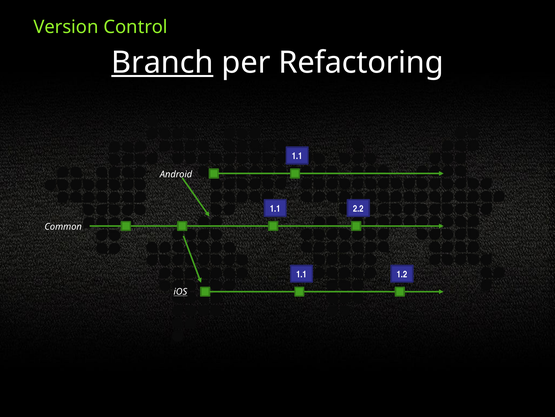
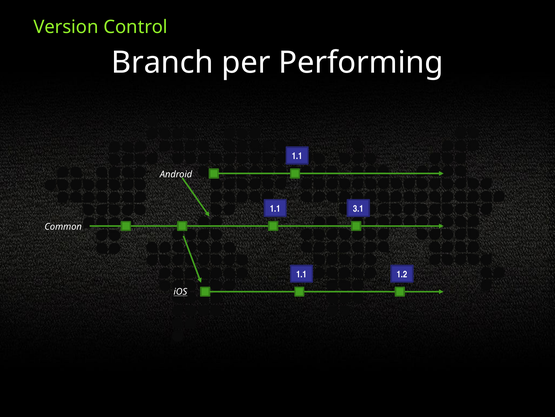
Branch underline: present -> none (162, 63)
Refactoring: Refactoring -> Performing (361, 63)
2.2: 2.2 -> 3.1 (358, 208)
